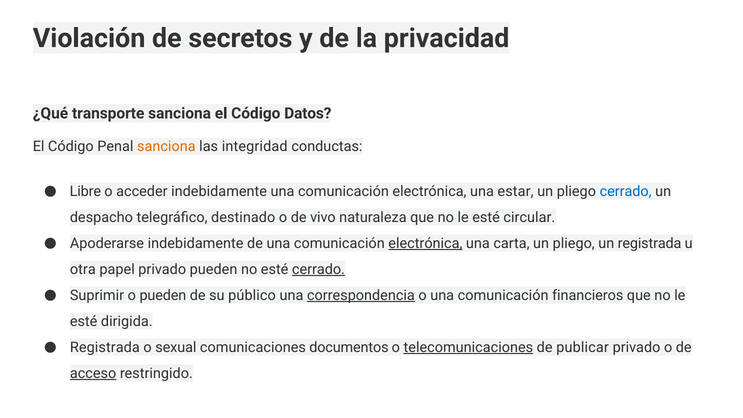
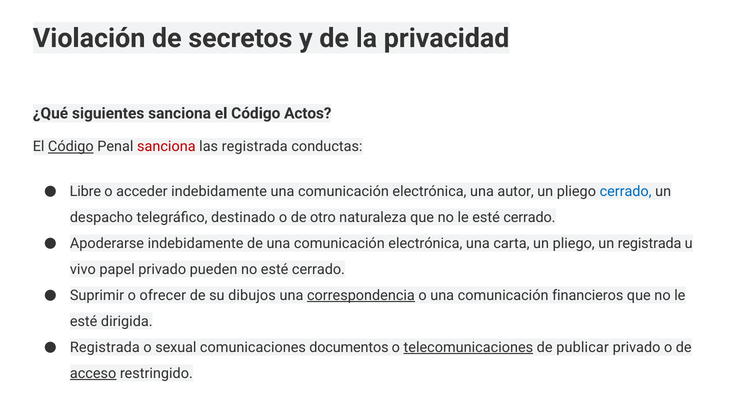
transporte: transporte -> siguientes (108, 113)
Datos: Datos -> Actos (308, 113)
Código underline: none -> present (71, 147)
sanciona colour: orange -> red (166, 147)
las integridad: integridad -> registrada (255, 147)
estar: estar -> autor (516, 191)
vivo: vivo -> otro (323, 217)
le esté circular: circular -> cerrado (529, 217)
electrónica underline: present -> none (425, 243)
otra: otra -> vivo (83, 269)
cerrado underline: present -> none (318, 269)
o pueden: pueden -> ofrecer (163, 295)
público: público -> dibujos (252, 295)
